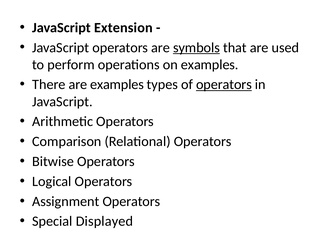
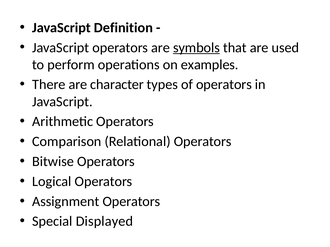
Extension: Extension -> Definition (123, 28)
are examples: examples -> character (117, 85)
operators underline: present -> none (224, 85)
